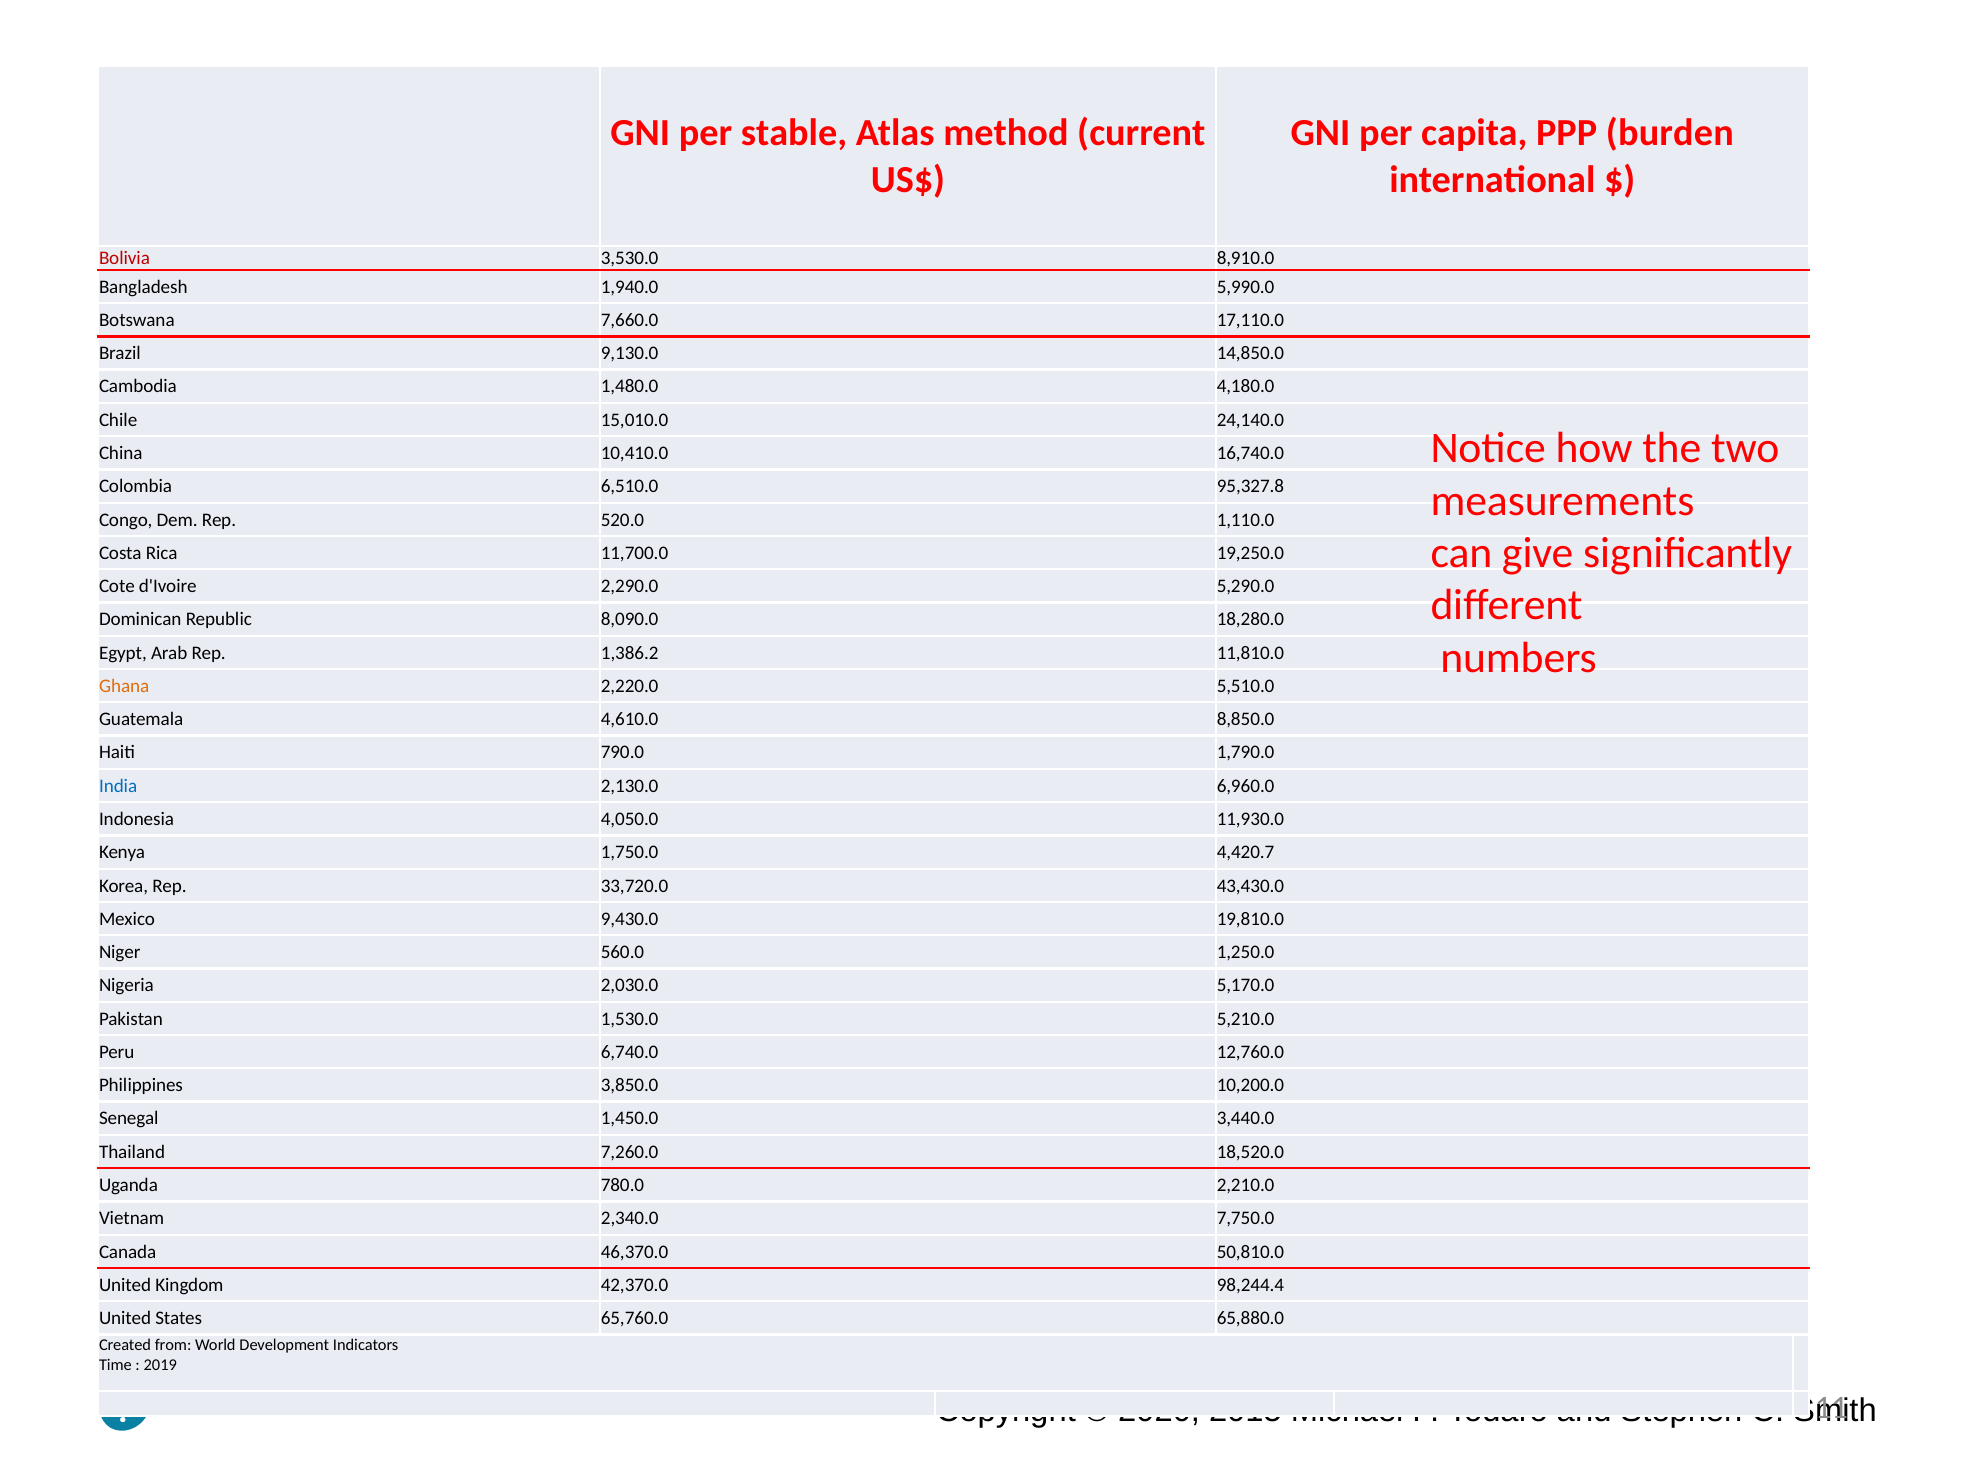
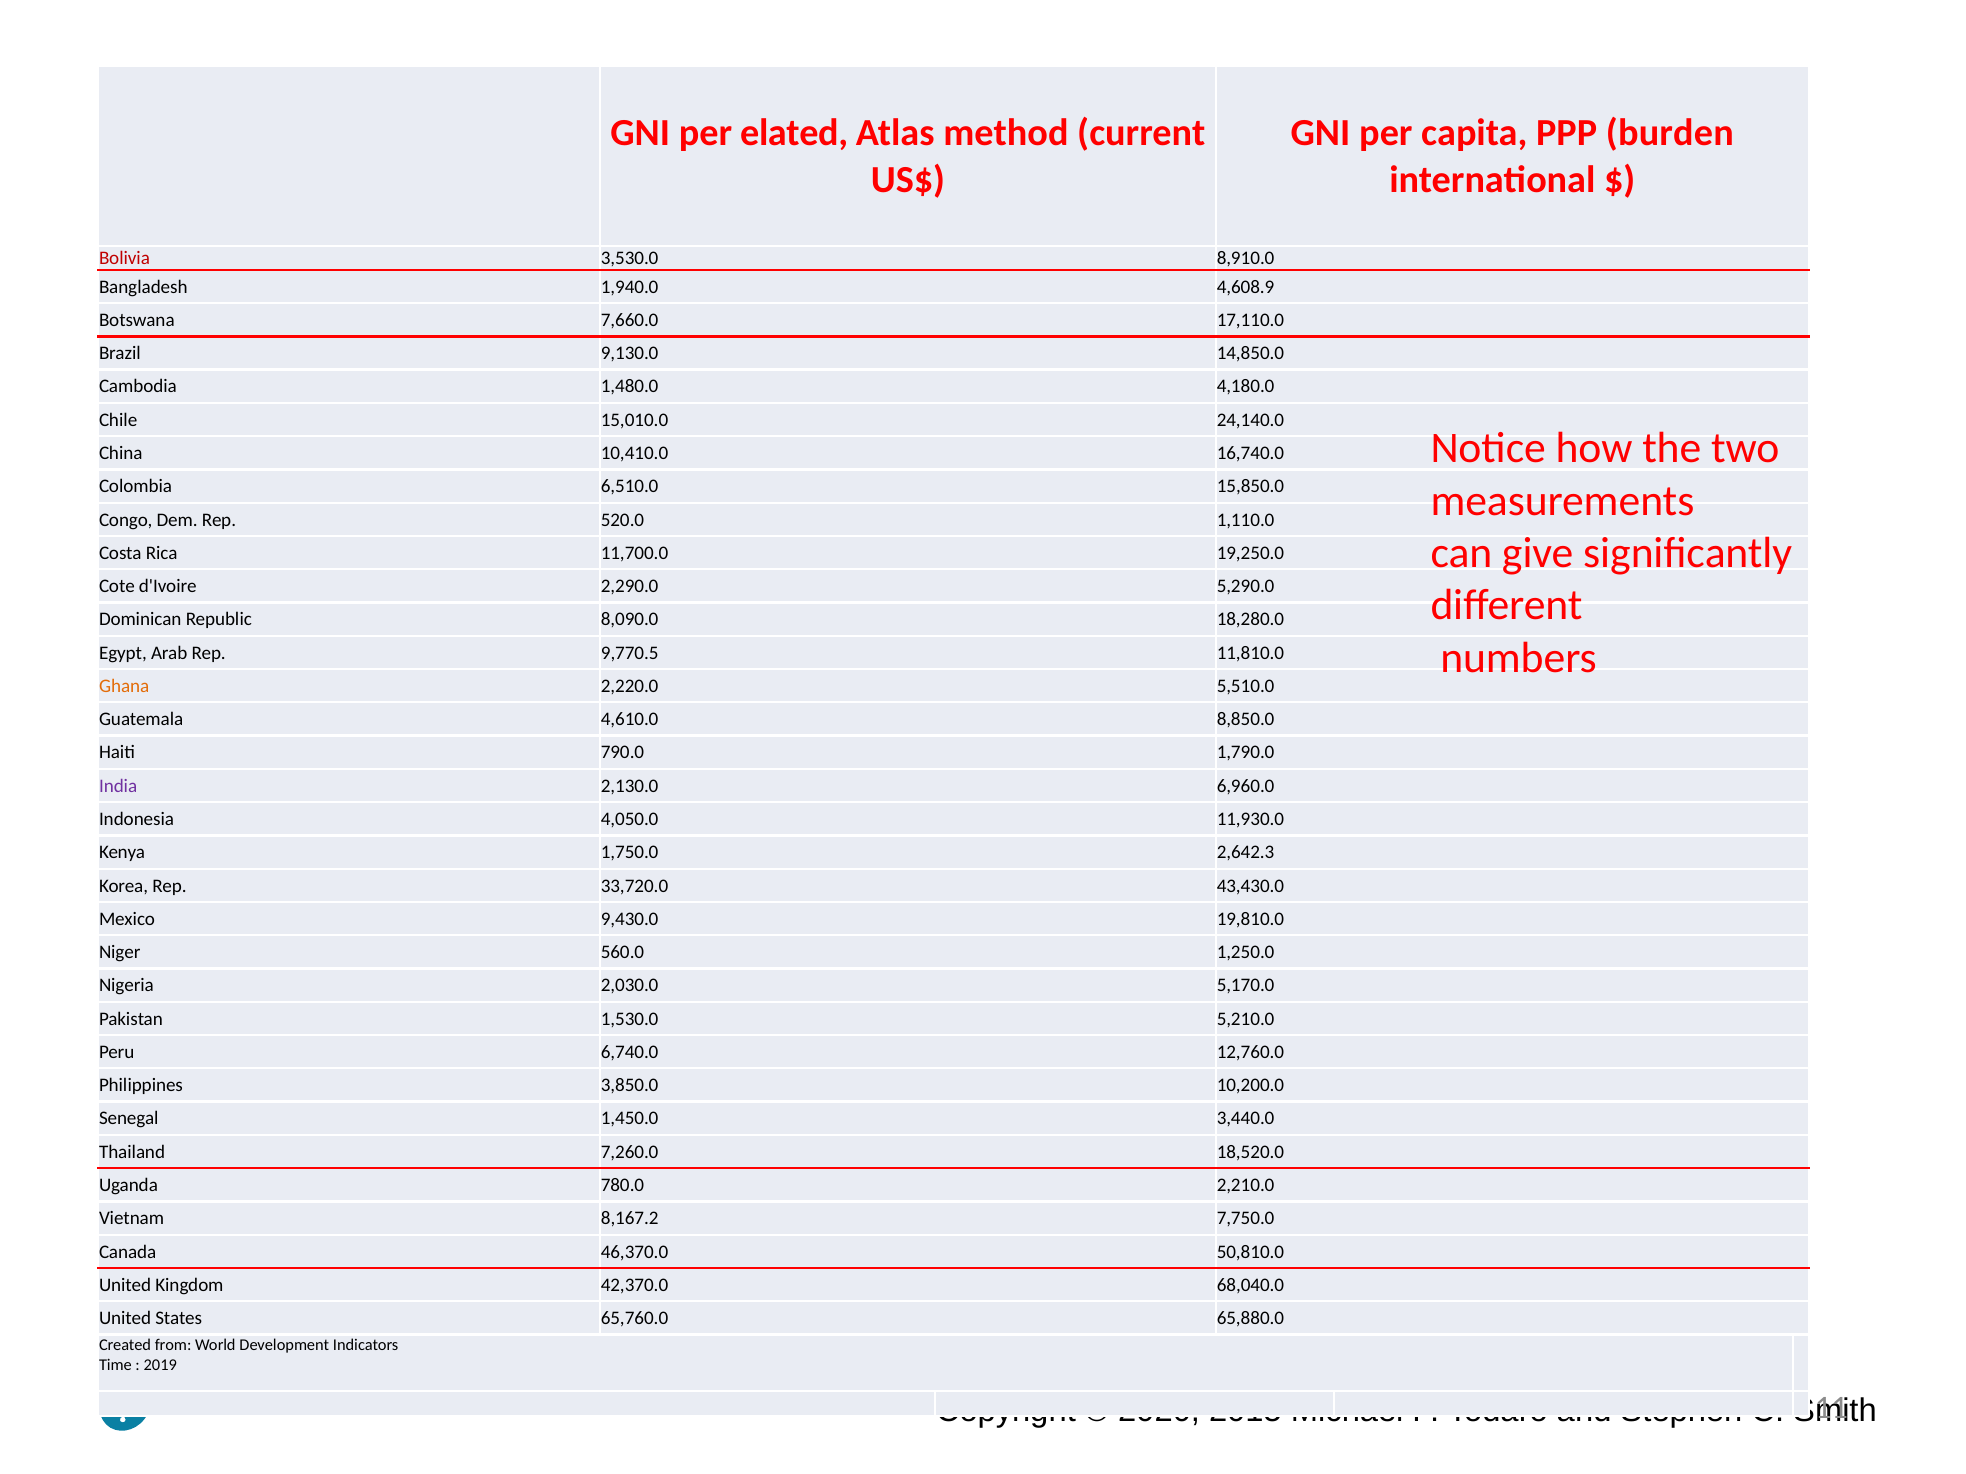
stable: stable -> elated (794, 133)
5,990.0: 5,990.0 -> 4,608.9 (1246, 287)
95,327.8: 95,327.8 -> 15,850.0 (1250, 487)
1,386.2: 1,386.2 -> 9,770.5 (630, 653)
India colour: blue -> purple (118, 786)
4,420.7: 4,420.7 -> 2,642.3 (1246, 853)
2,340.0: 2,340.0 -> 8,167.2 (630, 1219)
98,244.4: 98,244.4 -> 68,040.0 (1250, 1285)
